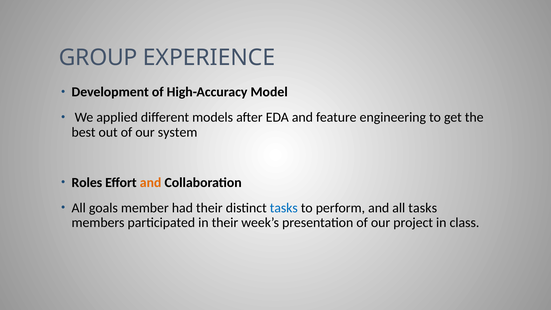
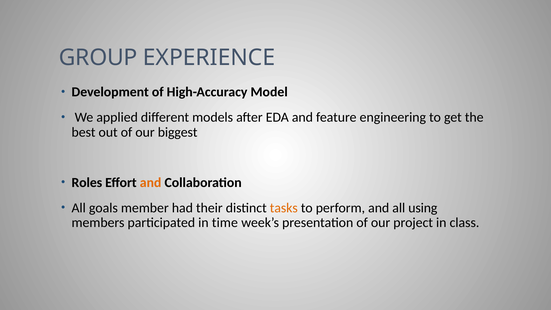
system: system -> biggest (178, 132)
tasks colour: blue -> orange (284, 208)
all tasks: tasks -> using (423, 208)
in their: their -> time (225, 223)
